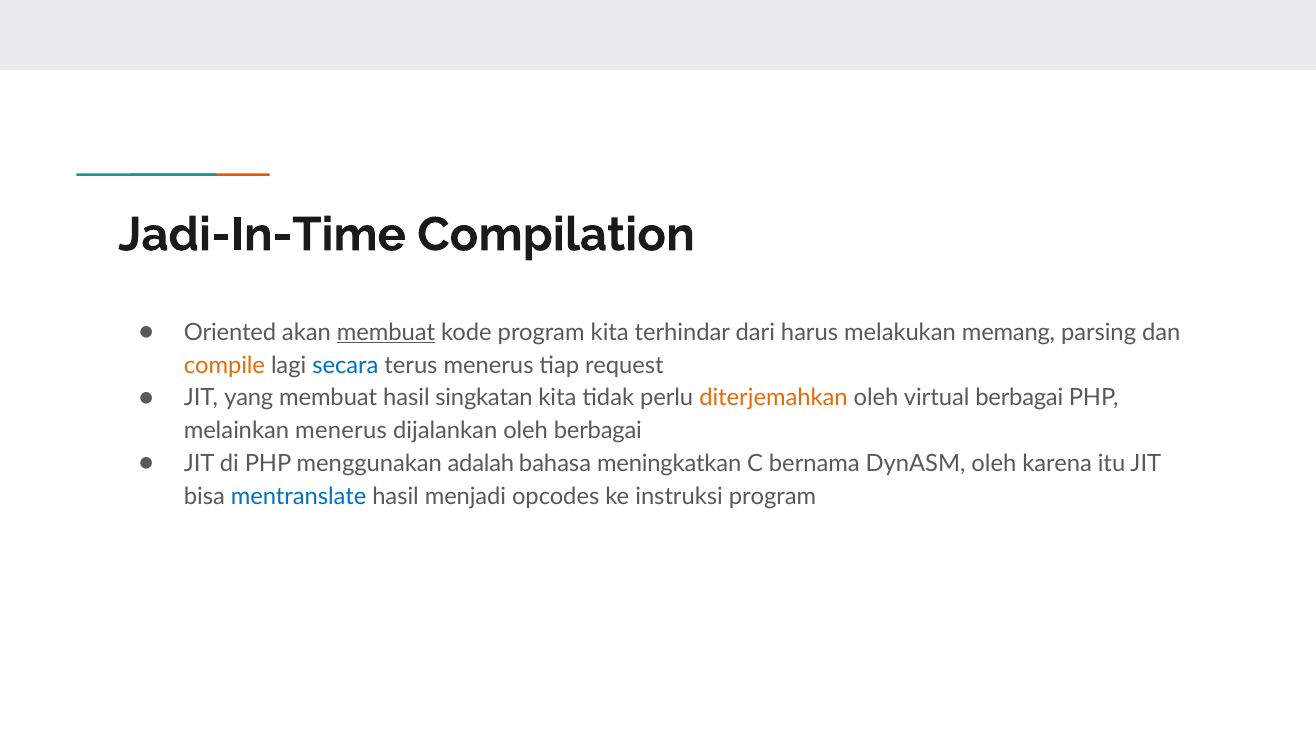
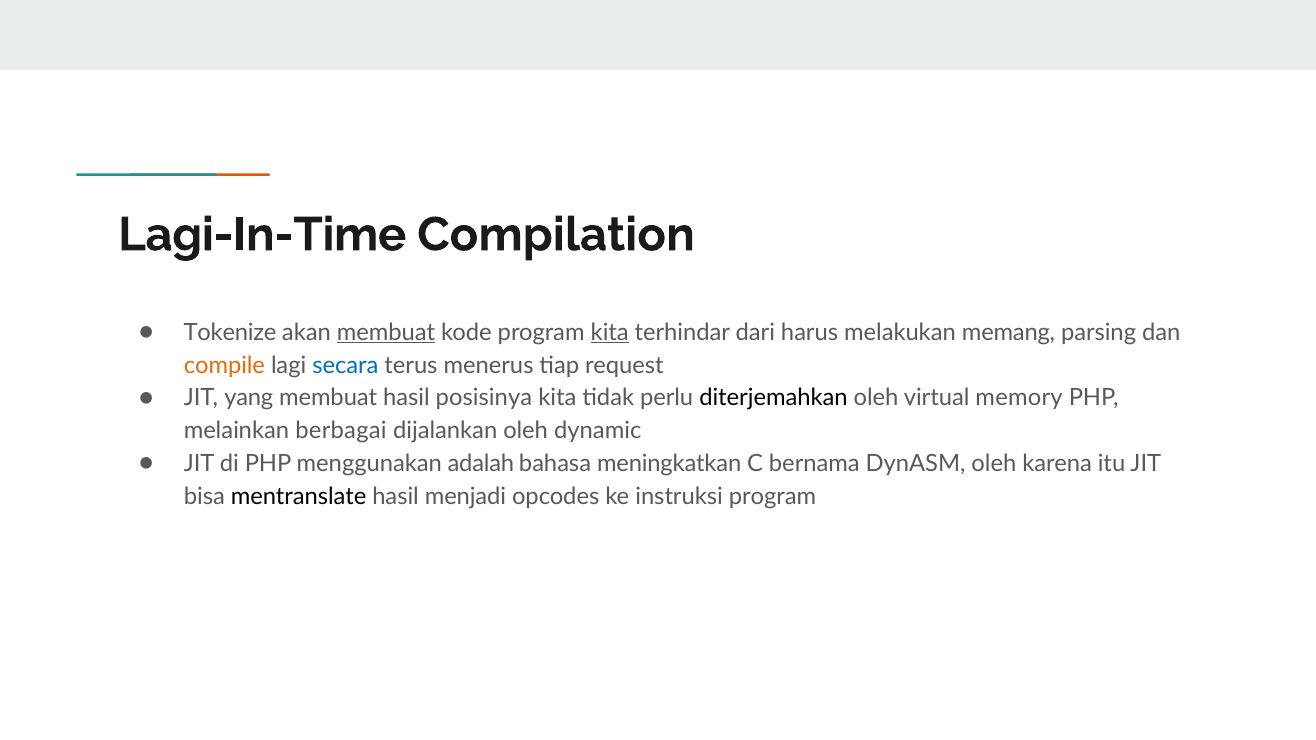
Jadi-In-Time: Jadi-In-Time -> Lagi-In-Time (262, 235)
Oriented: Oriented -> Tokenize (230, 333)
kita underline: none -> present (610, 333)
singkatan: singkatan -> posisinya (484, 398)
diterjemahkan colour: orange -> black (773, 398)
virtual berbagai: berbagai -> memory (1019, 398)
melainkan menerus: menerus -> berbagai (341, 431)
oleh berbagai: berbagai -> dynamic (598, 431)
mentranslate colour: blue -> black (299, 497)
